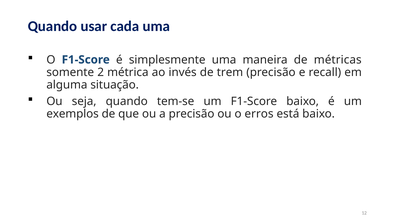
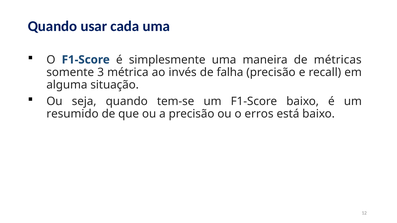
2: 2 -> 3 (101, 72)
trem: trem -> falha (230, 72)
exemplos: exemplos -> resumido (72, 114)
